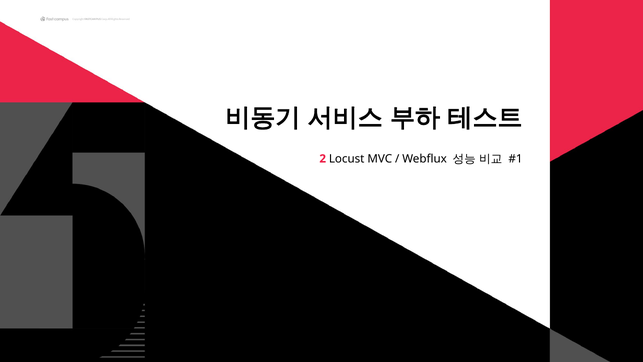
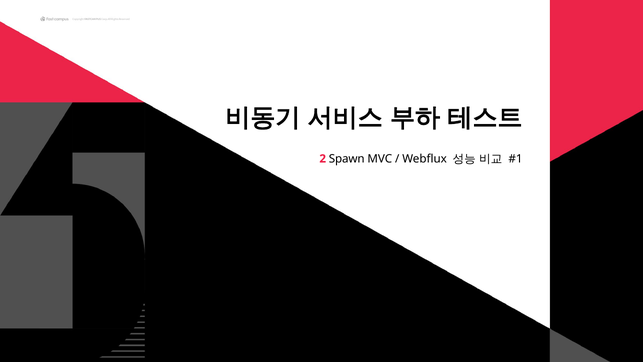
Locust: Locust -> Spawn (347, 159)
